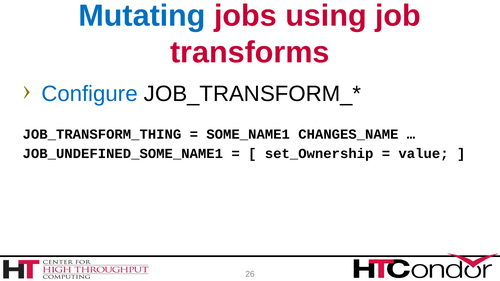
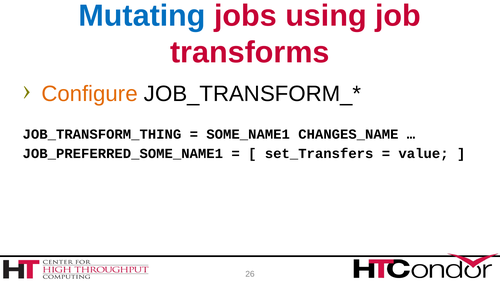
Configure colour: blue -> orange (90, 94)
JOB_UNDEFINED_SOME_NAME1: JOB_UNDEFINED_SOME_NAME1 -> JOB_PREFERRED_SOME_NAME1 (123, 154)
set_Ownership: set_Ownership -> set_Transfers (319, 154)
